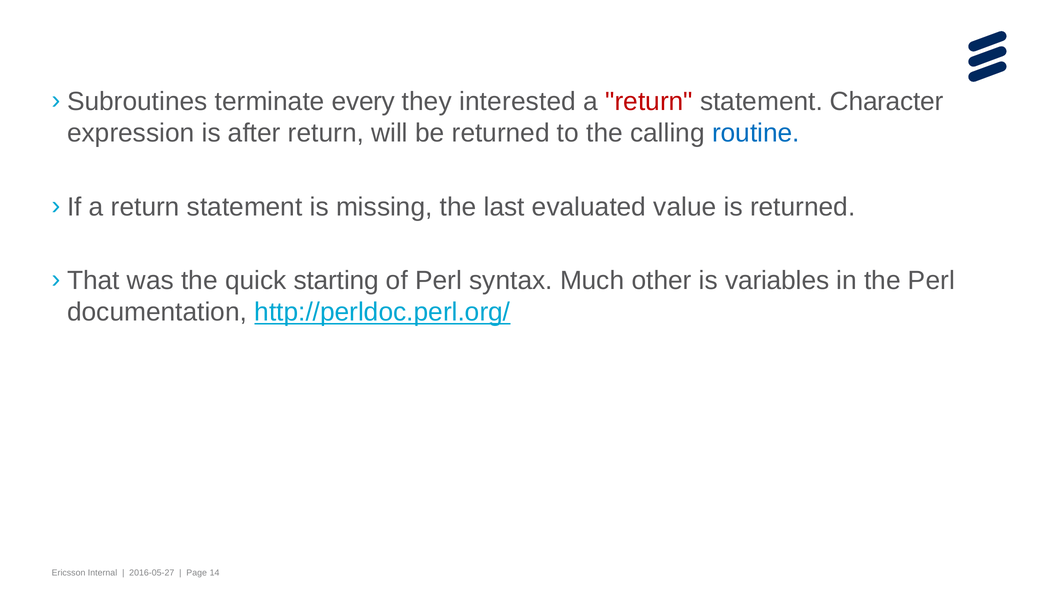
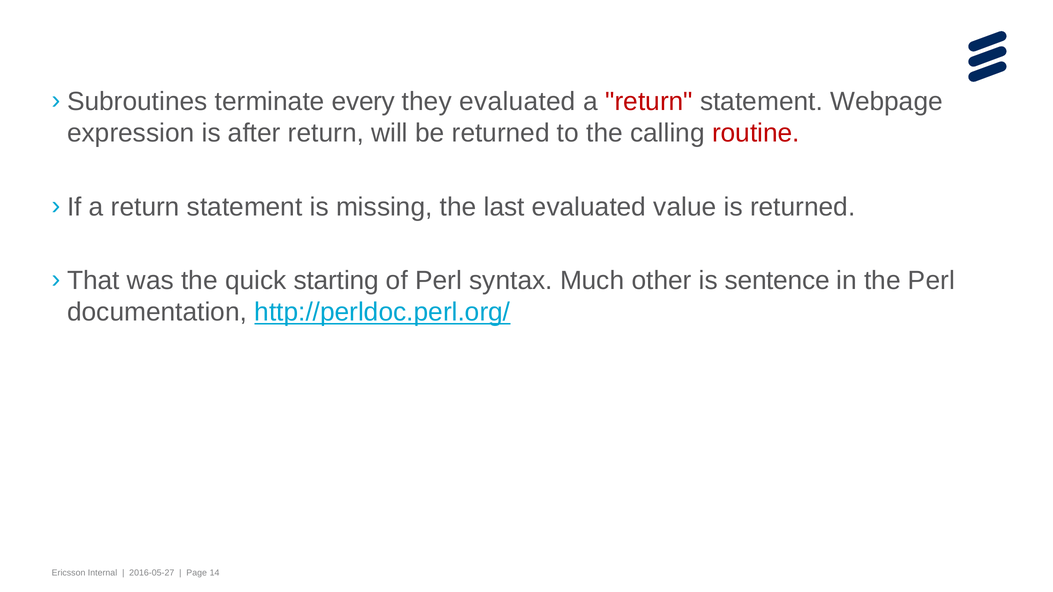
they interested: interested -> evaluated (517, 102)
Character: Character -> Webpage (887, 102)
routine colour: blue -> red (756, 133)
variables: variables -> sentence (777, 281)
